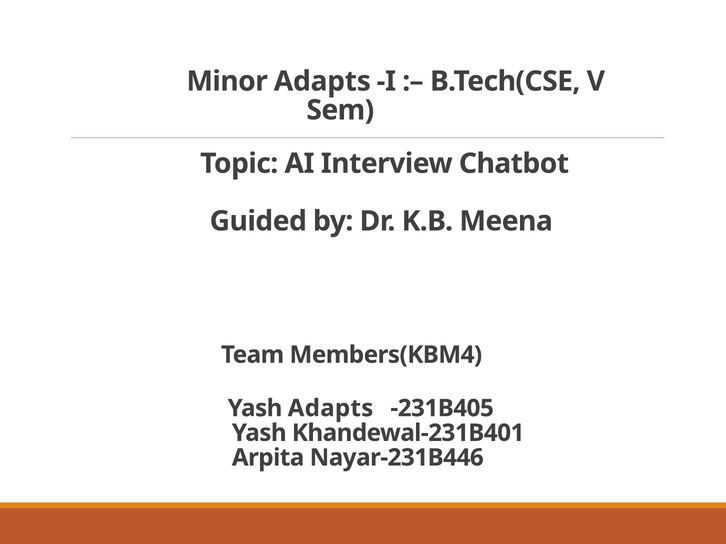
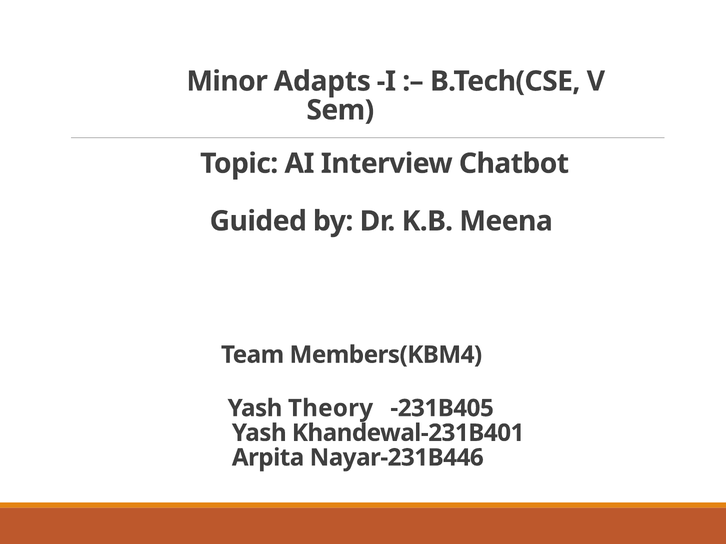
Yash Adapts: Adapts -> Theory (331, 409)
